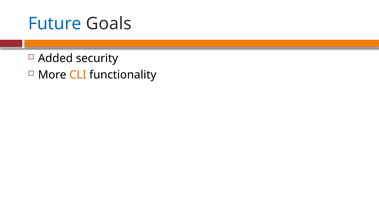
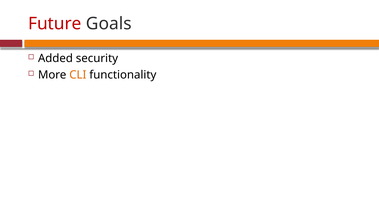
Future colour: blue -> red (55, 24)
